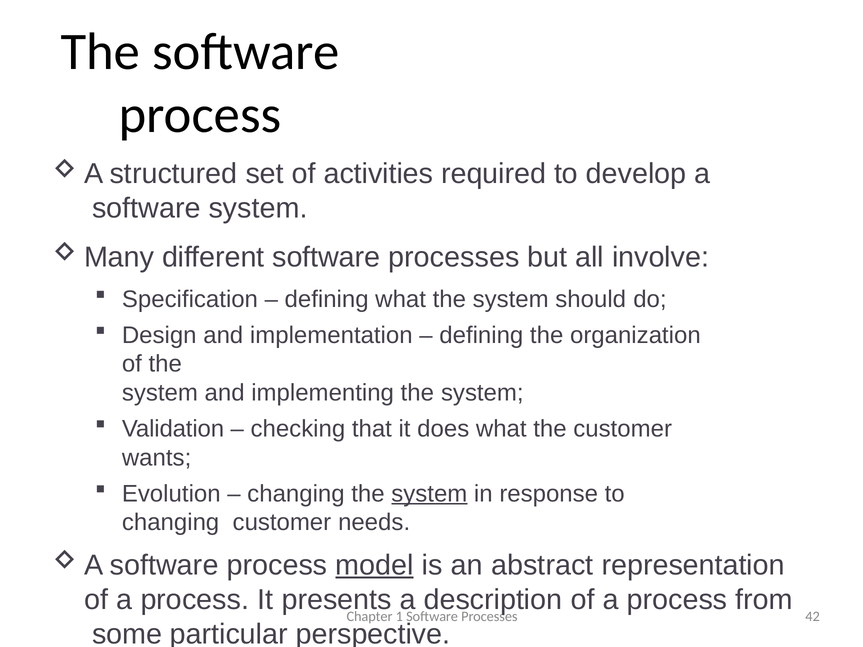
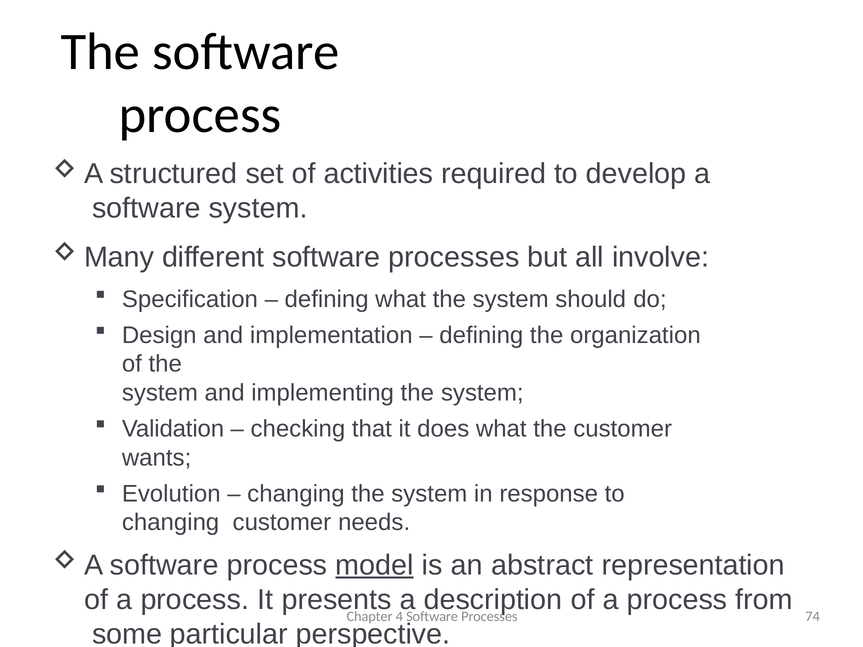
system underline: present -> none (429, 494)
1: 1 -> 4 (399, 617)
42: 42 -> 74 (813, 617)
